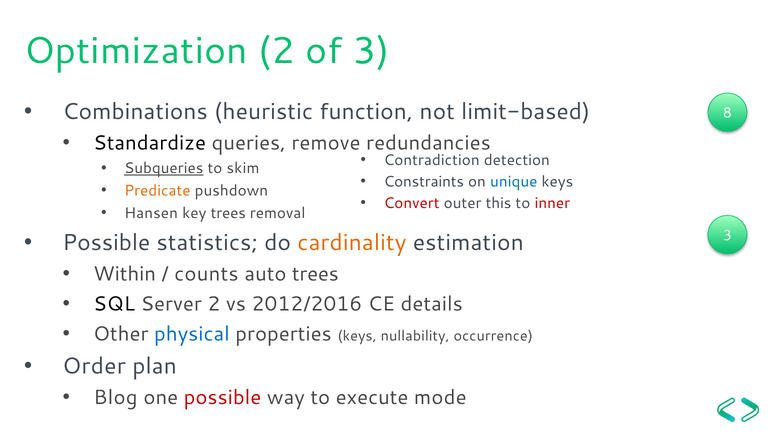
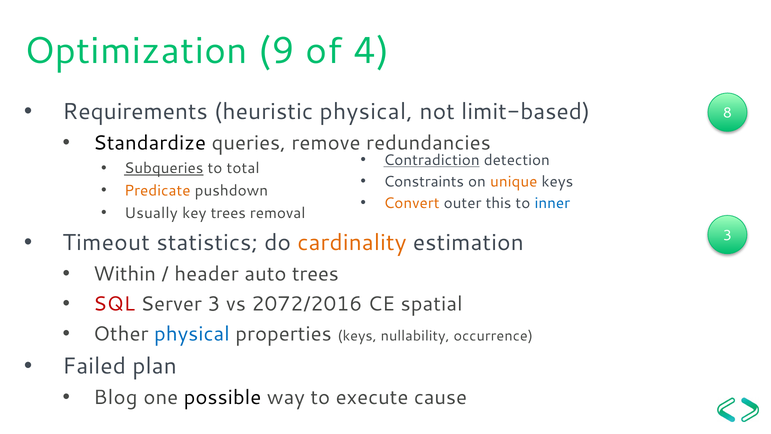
Optimization 2: 2 -> 9 (277, 51)
of 3: 3 -> 4 (371, 51)
Combinations: Combinations -> Requirements (135, 112)
heuristic function: function -> physical (366, 112)
Contradiction underline: none -> present (432, 160)
skim: skim -> total (243, 168)
unique colour: blue -> orange (514, 182)
Convert colour: red -> orange (412, 203)
inner colour: red -> blue (552, 203)
Hansen: Hansen -> Usually (151, 213)
Possible: Possible -> Timeout (106, 243)
counts: counts -> header (207, 274)
SQL colour: black -> red (114, 304)
Server 2: 2 -> 3 (214, 304)
2012/2016: 2012/2016 -> 2072/2016 (307, 304)
details: details -> spatial (432, 304)
Order: Order -> Failed (94, 366)
possible colour: red -> black (223, 397)
mode: mode -> cause (440, 397)
